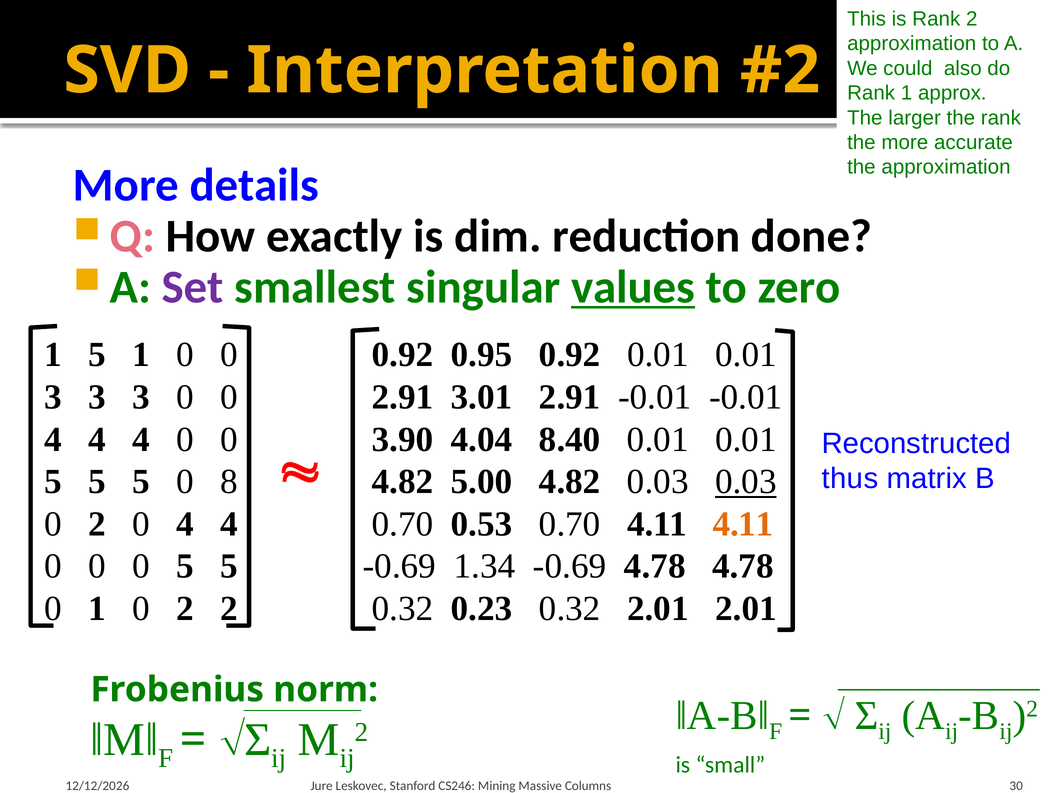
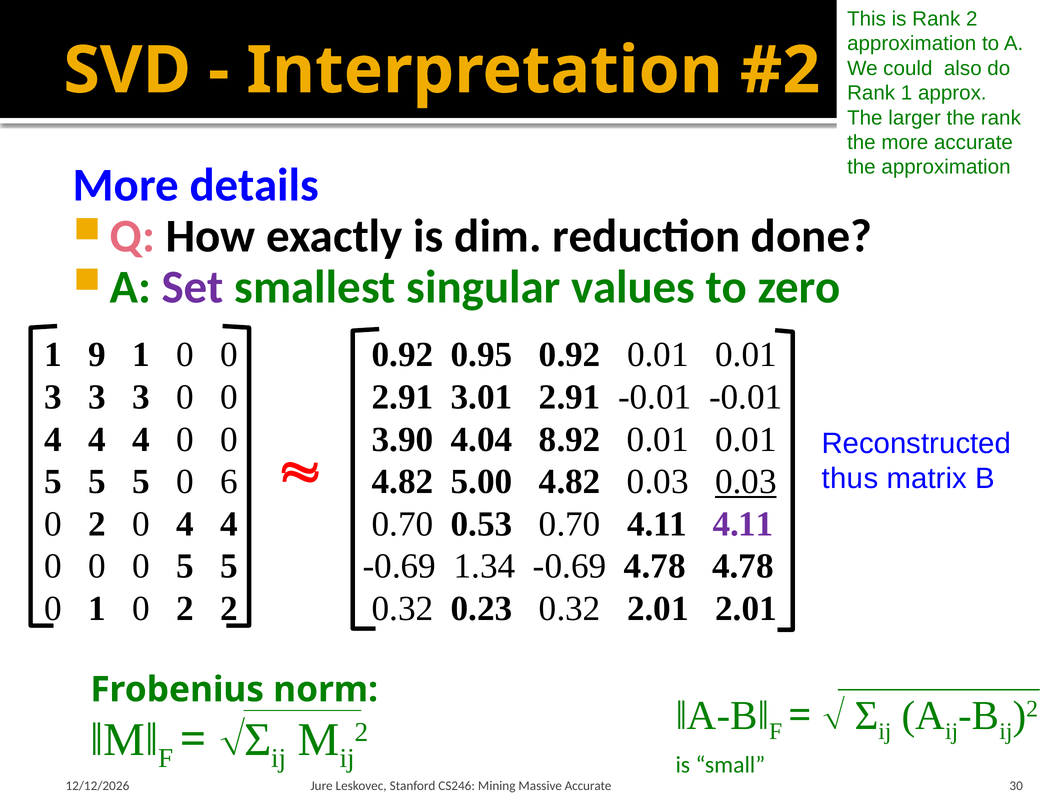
values underline: present -> none (633, 287)
1 5: 5 -> 9 (97, 355)
8.40: 8.40 -> 8.92 (570, 439)
8: 8 -> 6 (229, 482)
4.11 colour: orange -> purple (743, 524)
Massive Columns: Columns -> Accurate (588, 786)
